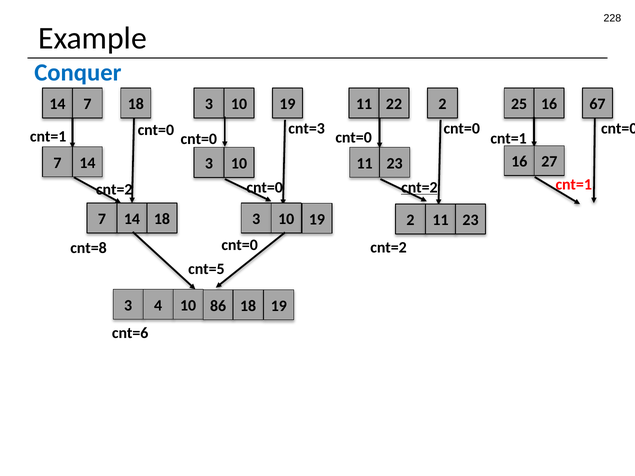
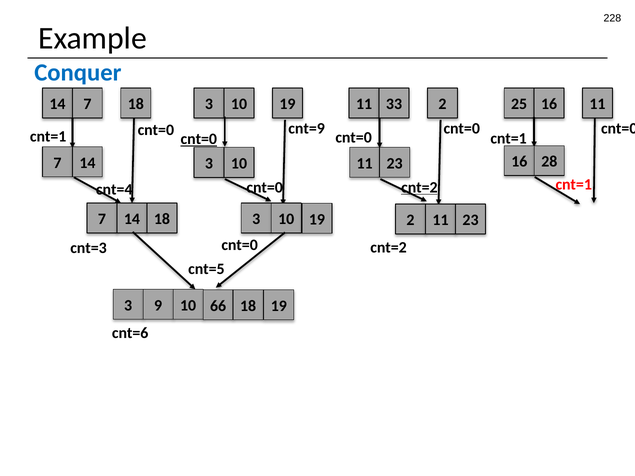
22: 22 -> 33 (394, 104)
19 2 67: 67 -> 11 (597, 104)
cnt=3: cnt=3 -> cnt=9 (307, 129)
cnt=0 underline: none -> present (199, 139)
27: 27 -> 28 (549, 162)
cnt=2: cnt=2 -> cnt=4 (114, 189)
cnt=8: cnt=8 -> cnt=3 (88, 248)
4: 4 -> 9 (158, 305)
86: 86 -> 66 (218, 306)
